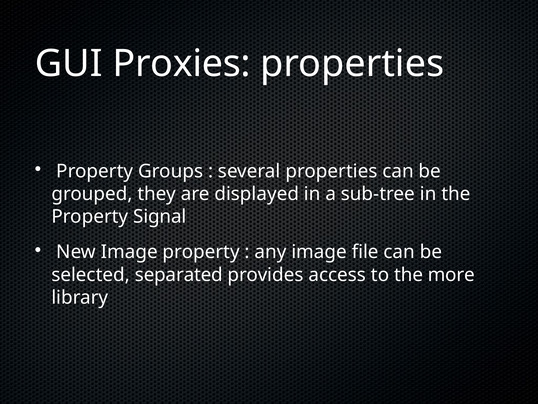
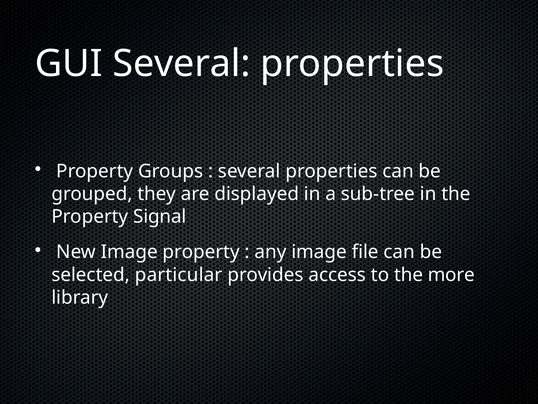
GUI Proxies: Proxies -> Several (182, 64)
separated: separated -> particular (179, 274)
